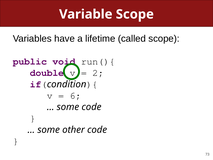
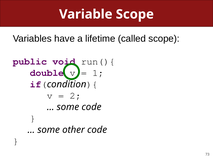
2: 2 -> 1 (98, 73)
6: 6 -> 2 (75, 95)
